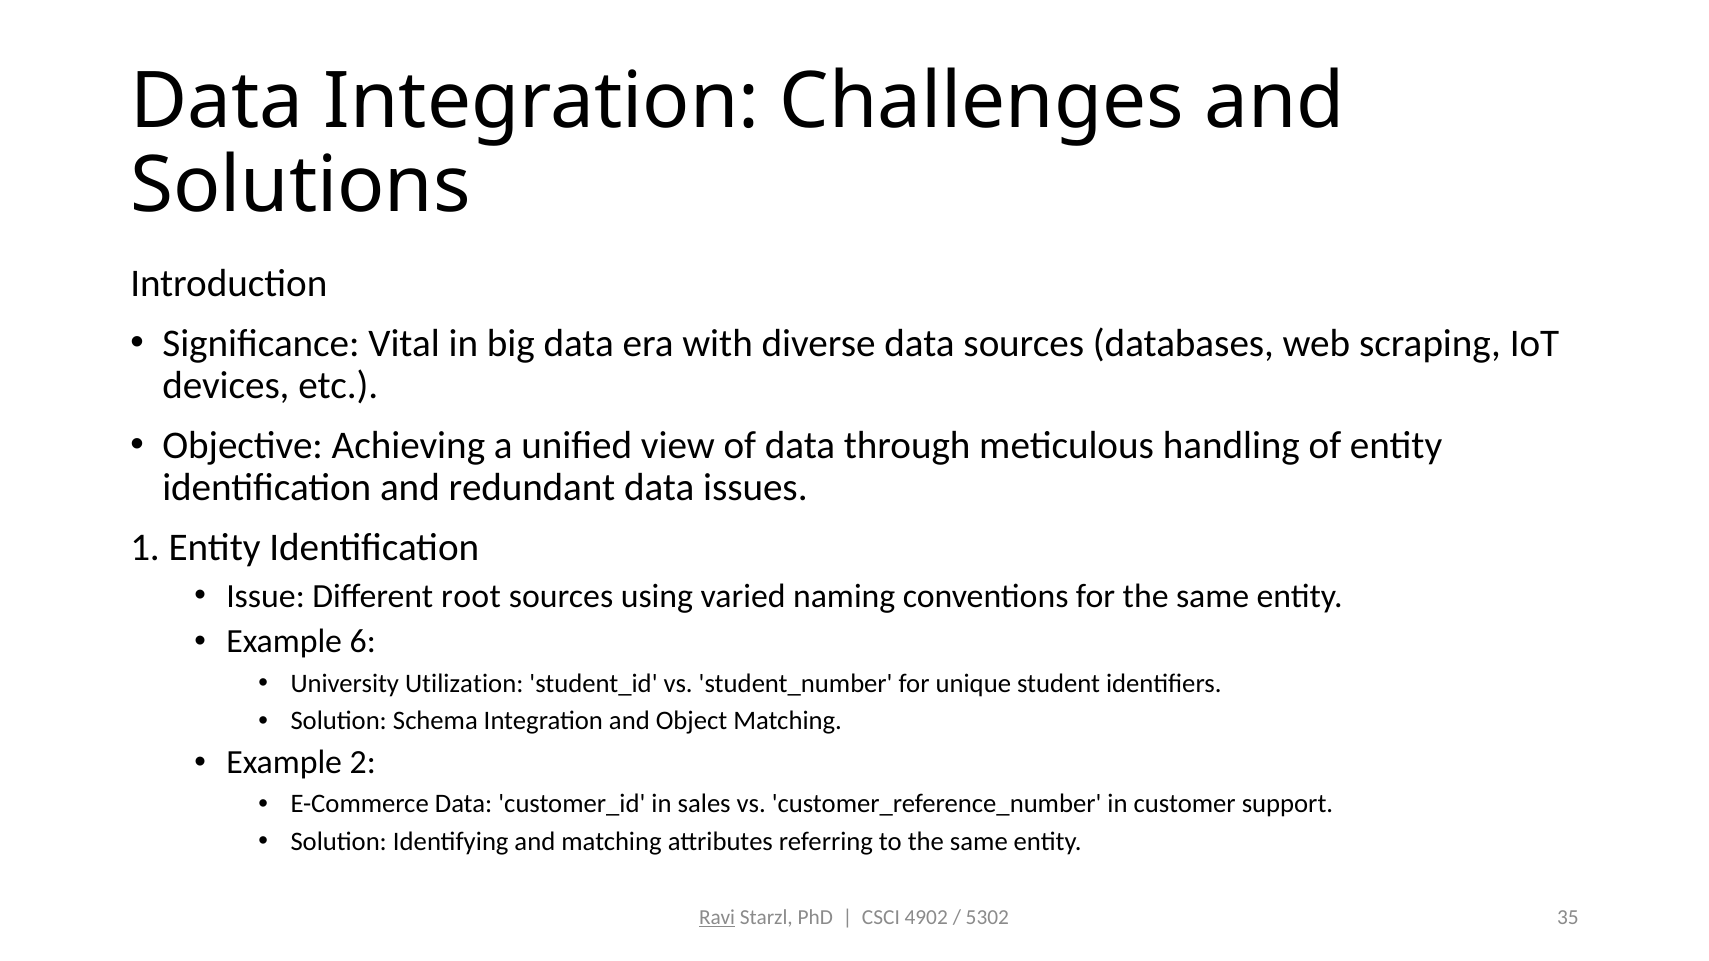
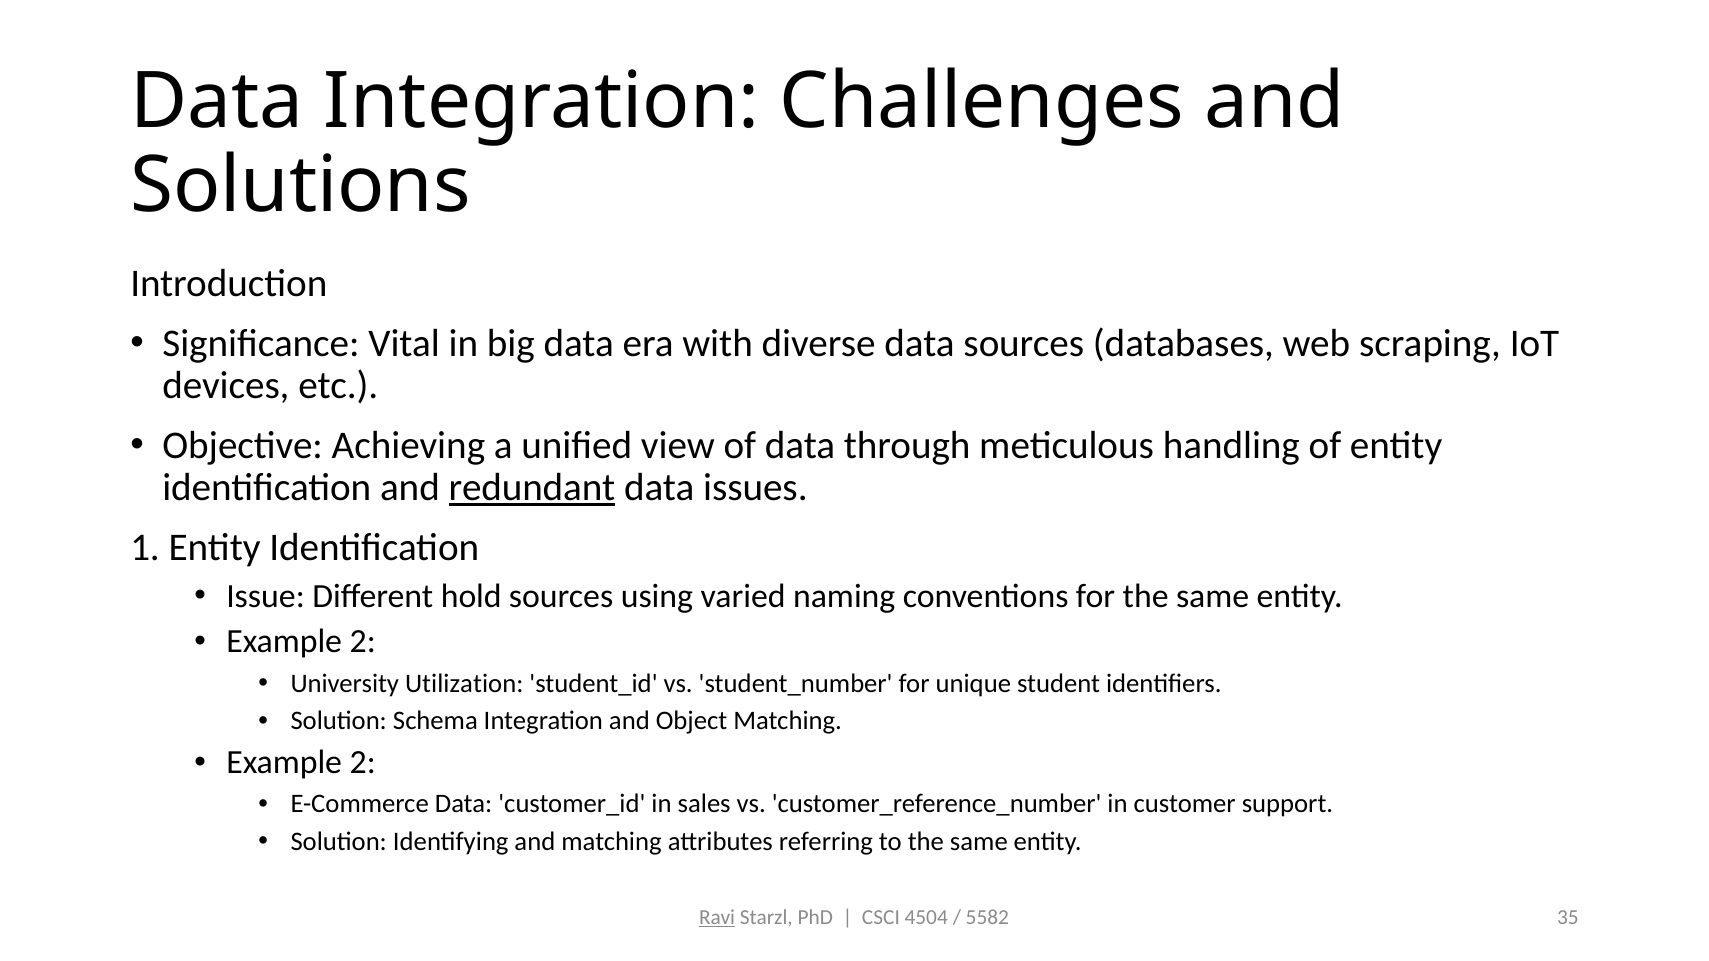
redundant underline: none -> present (532, 488)
root: root -> hold (471, 596)
6: 6 -> 2 (363, 642)
4902: 4902 -> 4504 (926, 918)
5302: 5302 -> 5582 (987, 918)
